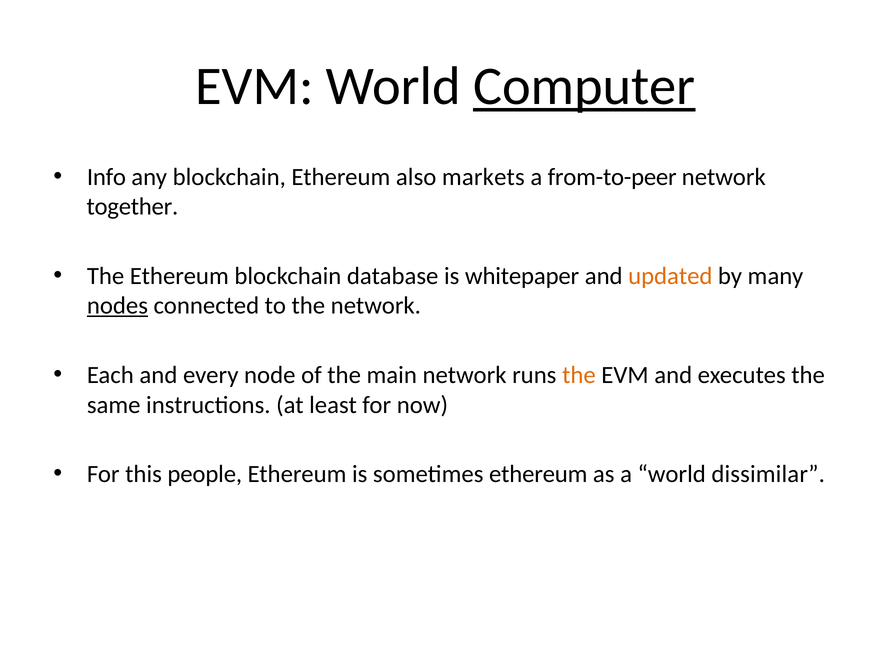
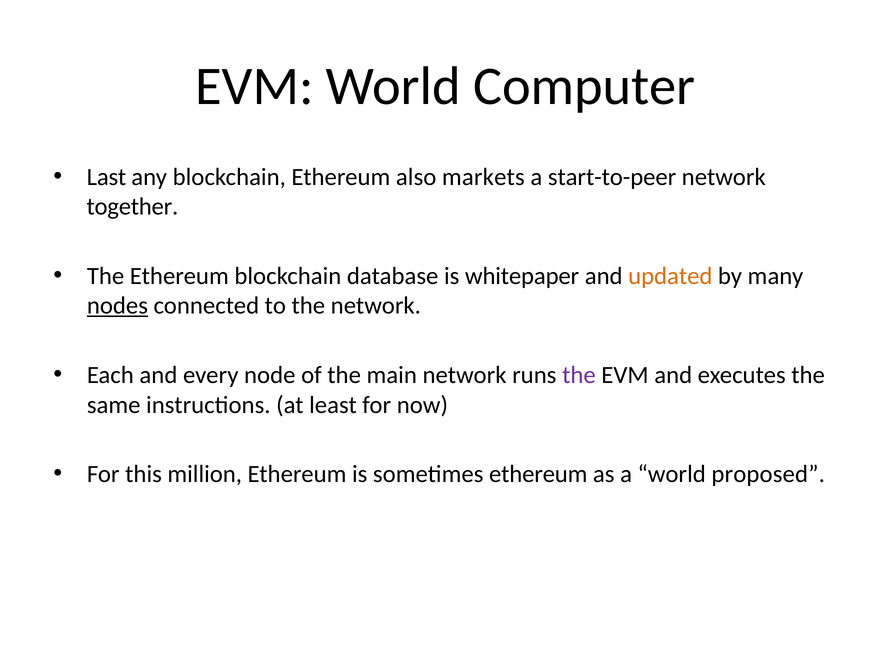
Computer underline: present -> none (584, 86)
Info: Info -> Last (106, 177)
from-to-peer: from-to-peer -> start-to-peer (612, 177)
the colour: orange -> purple (579, 375)
people: people -> million (205, 474)
dissimilar: dissimilar -> proposed (768, 474)
